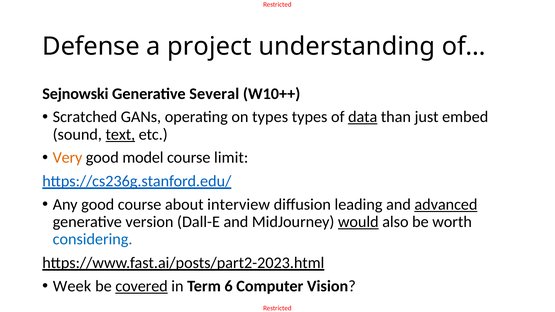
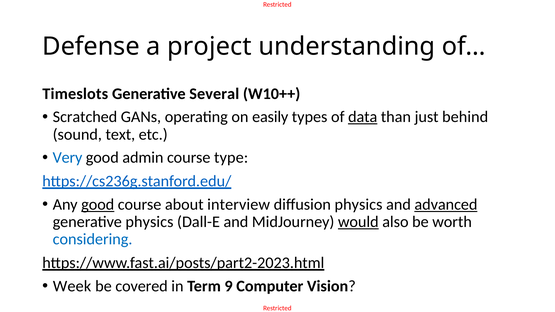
Sejnowski: Sejnowski -> Timeslots (75, 94)
on types: types -> easily (270, 117)
embed: embed -> behind (465, 117)
text underline: present -> none (120, 134)
Very colour: orange -> blue (67, 158)
model: model -> admin (143, 158)
limit: limit -> type (231, 158)
good underline: none -> present (98, 205)
diffusion leading: leading -> physics (358, 205)
generative version: version -> physics (149, 222)
covered underline: present -> none (142, 286)
6: 6 -> 9 (229, 286)
